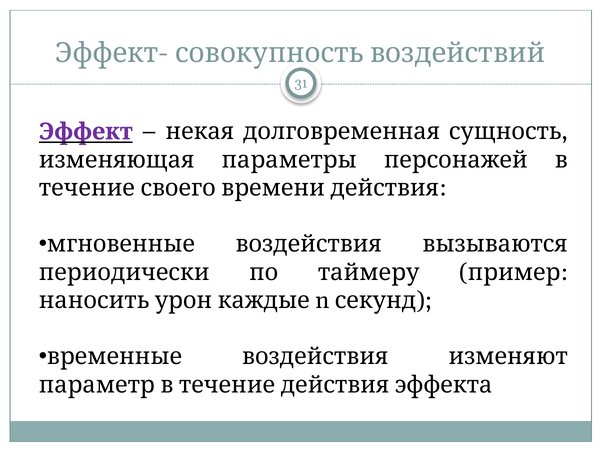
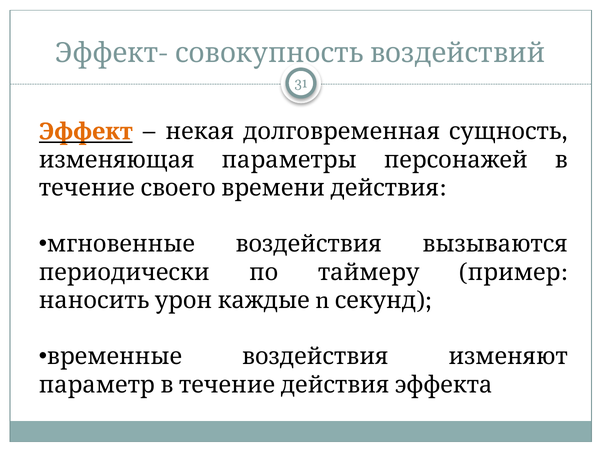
Эффект colour: purple -> orange (86, 131)
